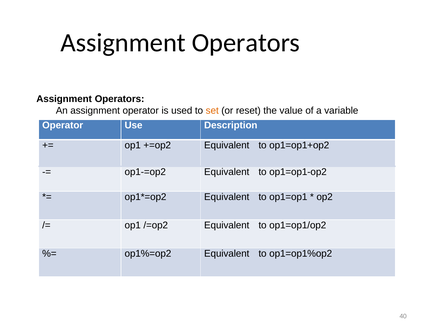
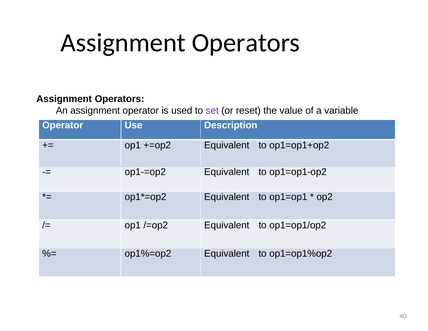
set colour: orange -> purple (212, 110)
